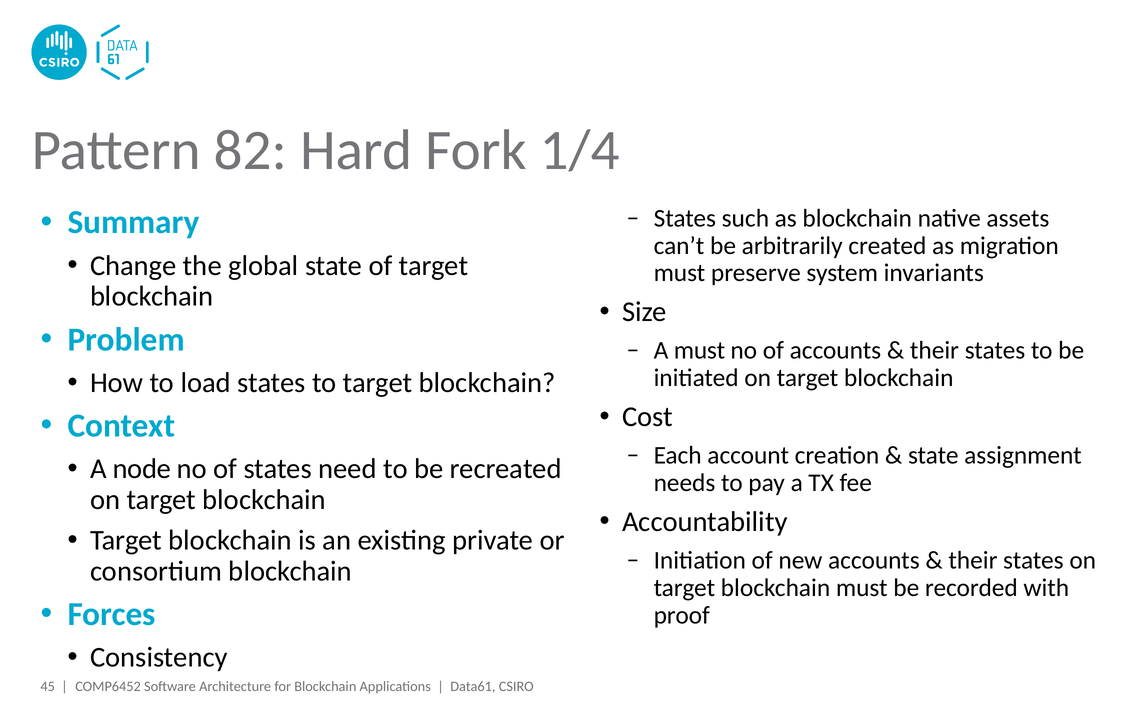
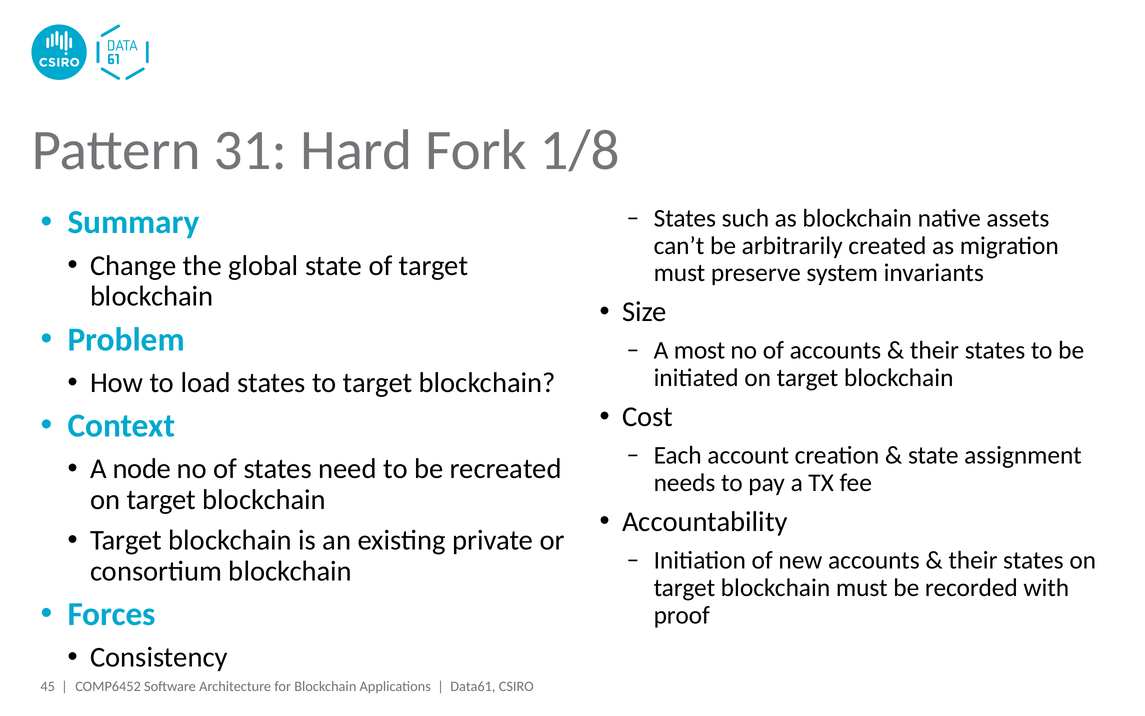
82: 82 -> 31 (250, 150)
1/4: 1/4 -> 1/8 (580, 150)
A must: must -> most (700, 350)
